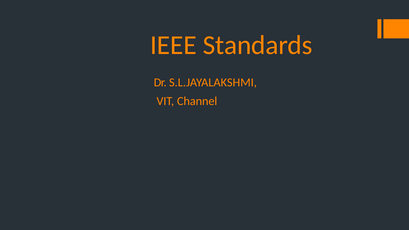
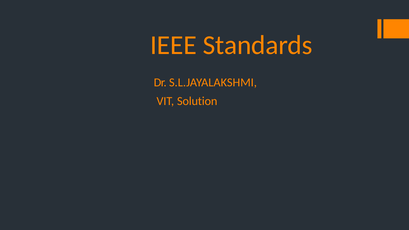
Channel: Channel -> Solution (197, 101)
